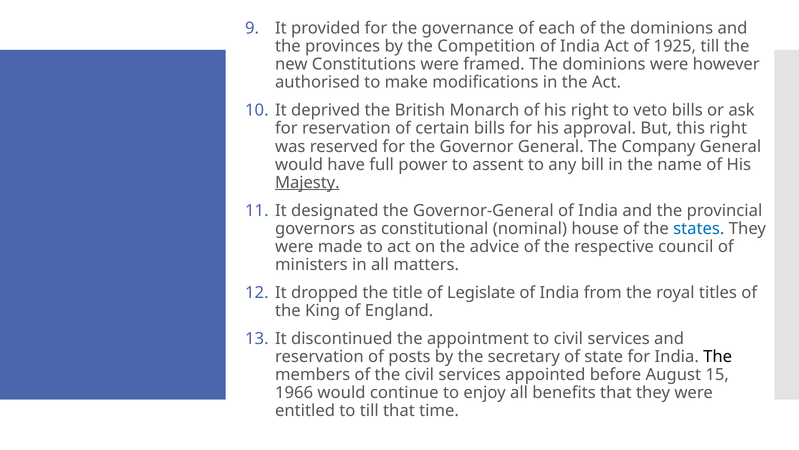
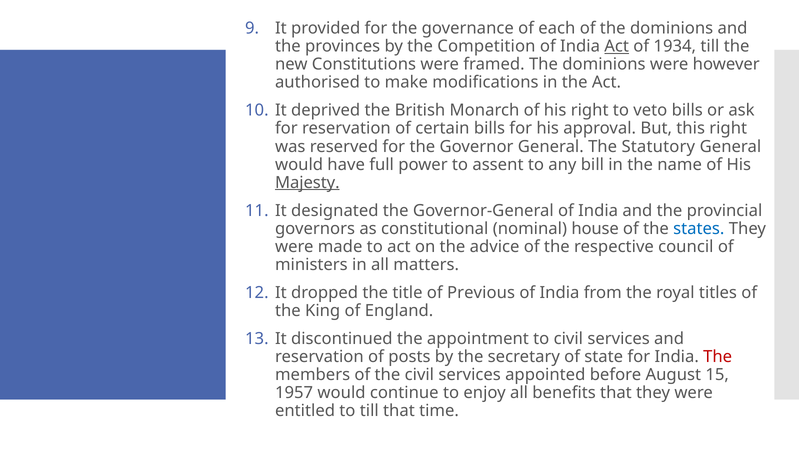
Act underline: none -> present (617, 46)
1925: 1925 -> 1934 (675, 46)
Company: Company -> Statutory (658, 146)
Legislate: Legislate -> Previous (481, 292)
The colour: black -> red (718, 356)
1966: 1966 -> 1957 (294, 392)
